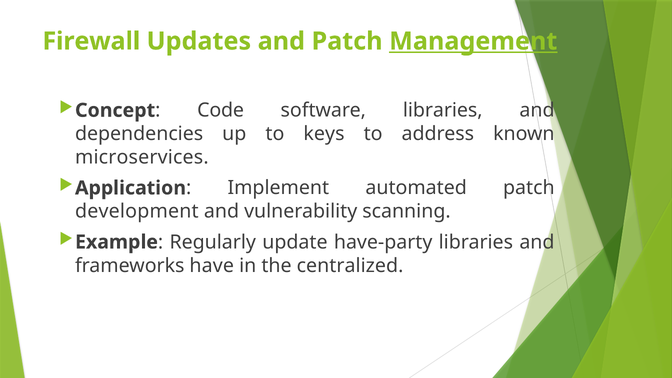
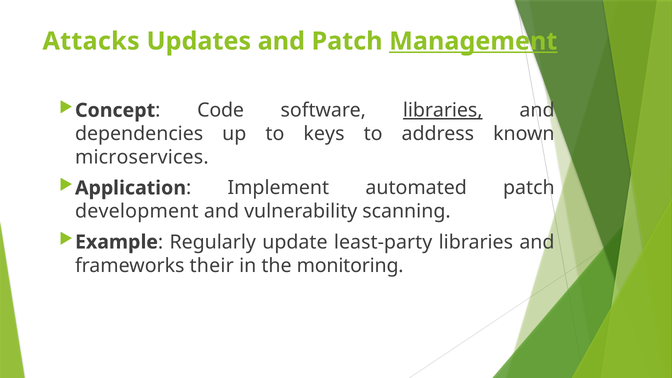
Firewall: Firewall -> Attacks (91, 41)
libraries underline: none -> present (443, 110)
have-party: have-party -> least-party (383, 242)
have: have -> their (212, 266)
centralized: centralized -> monitoring (350, 266)
